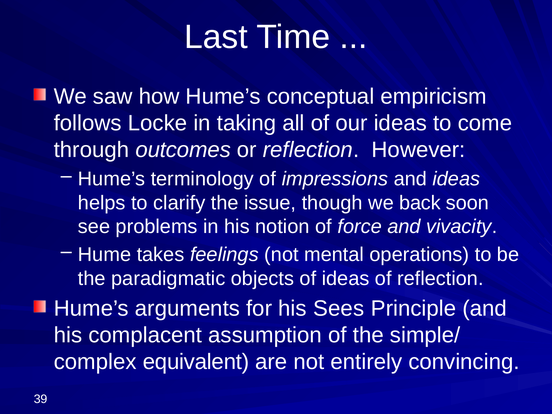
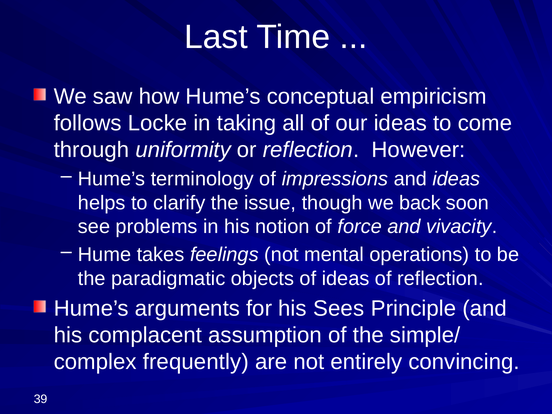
outcomes: outcomes -> uniformity (183, 150)
equivalent: equivalent -> frequently (196, 362)
